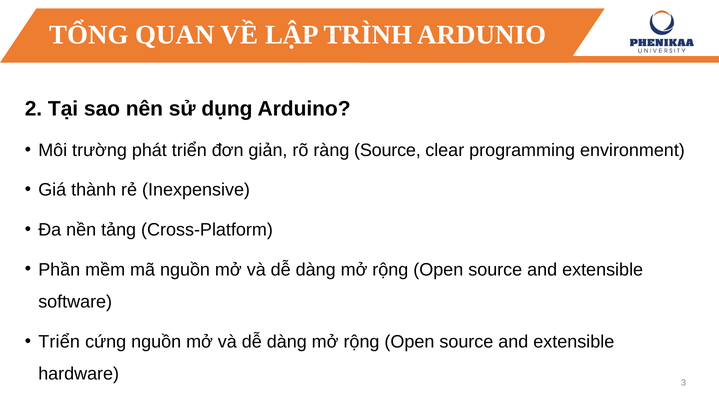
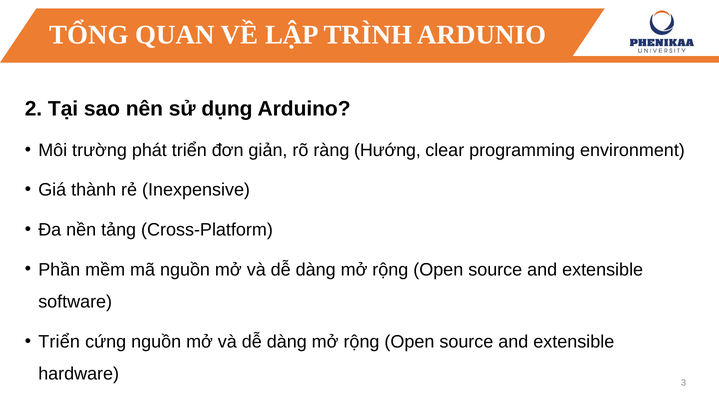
ràng Source: Source -> Hướng (387, 150)
